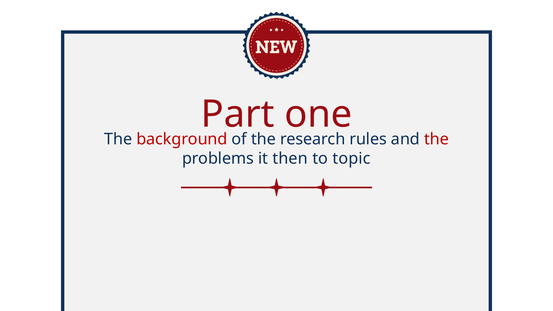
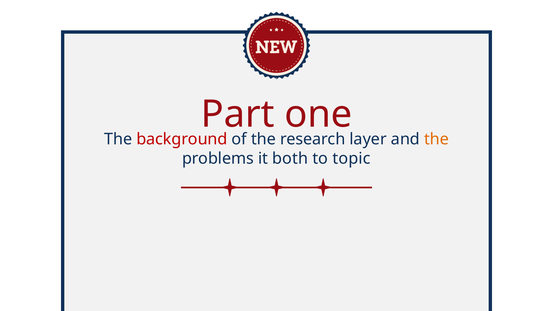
rules: rules -> layer (368, 139)
the colour: red -> orange (436, 139)
then: then -> both (290, 159)
